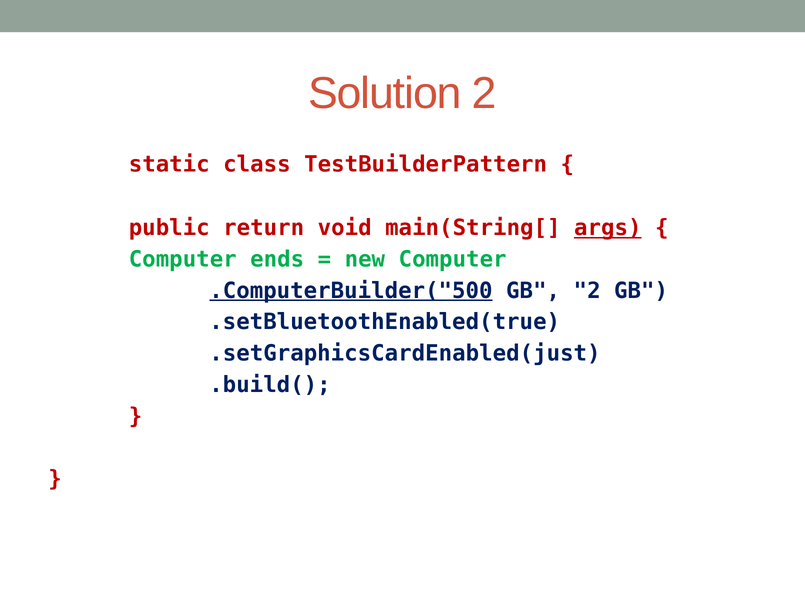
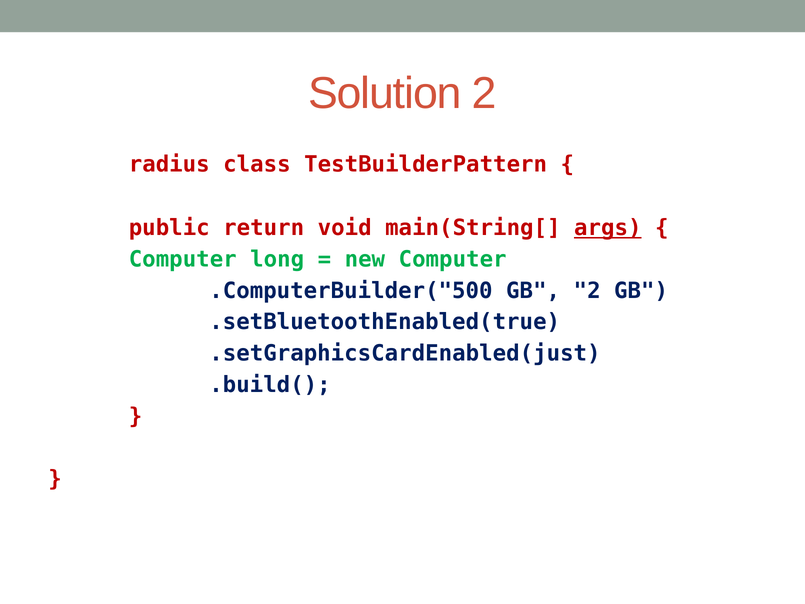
static: static -> radius (169, 164)
ends: ends -> long (277, 259)
.ComputerBuilder("500 underline: present -> none (351, 291)
